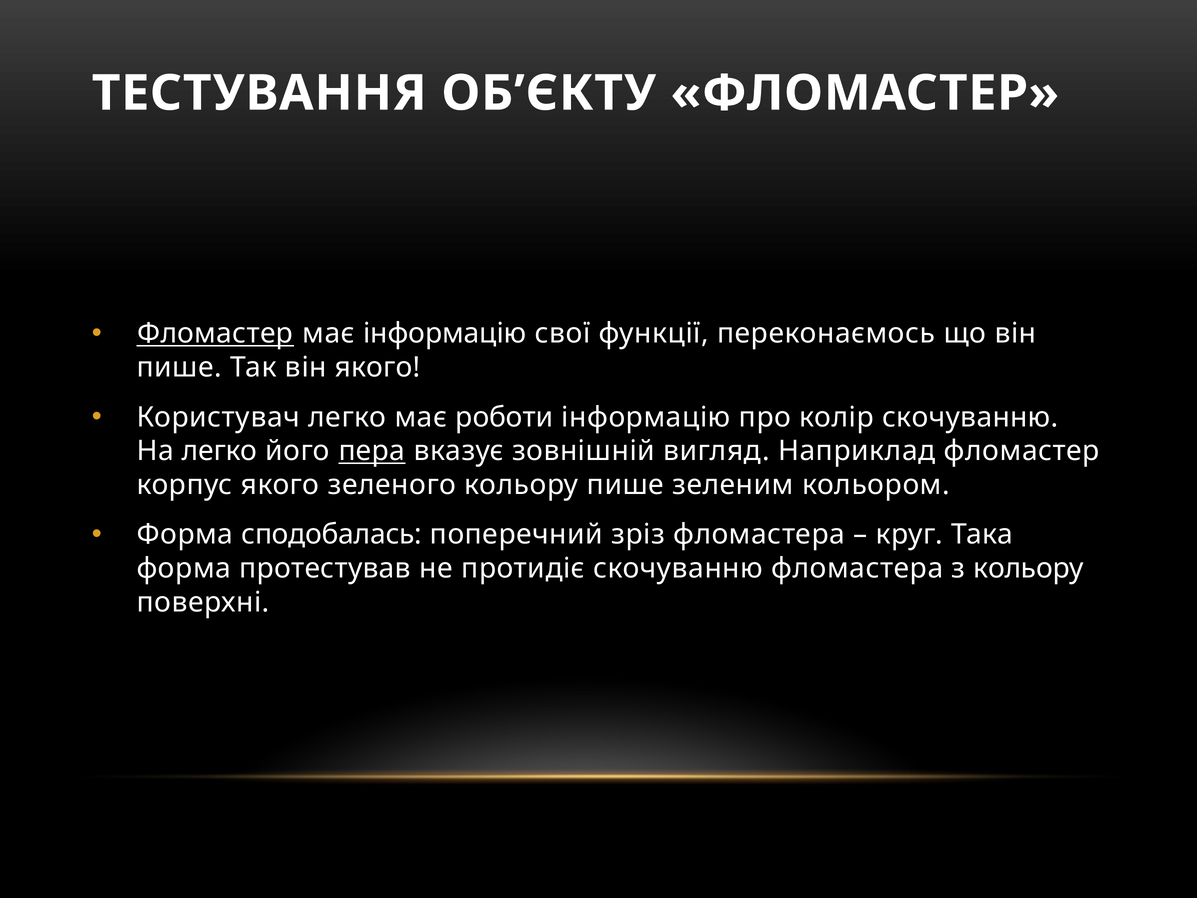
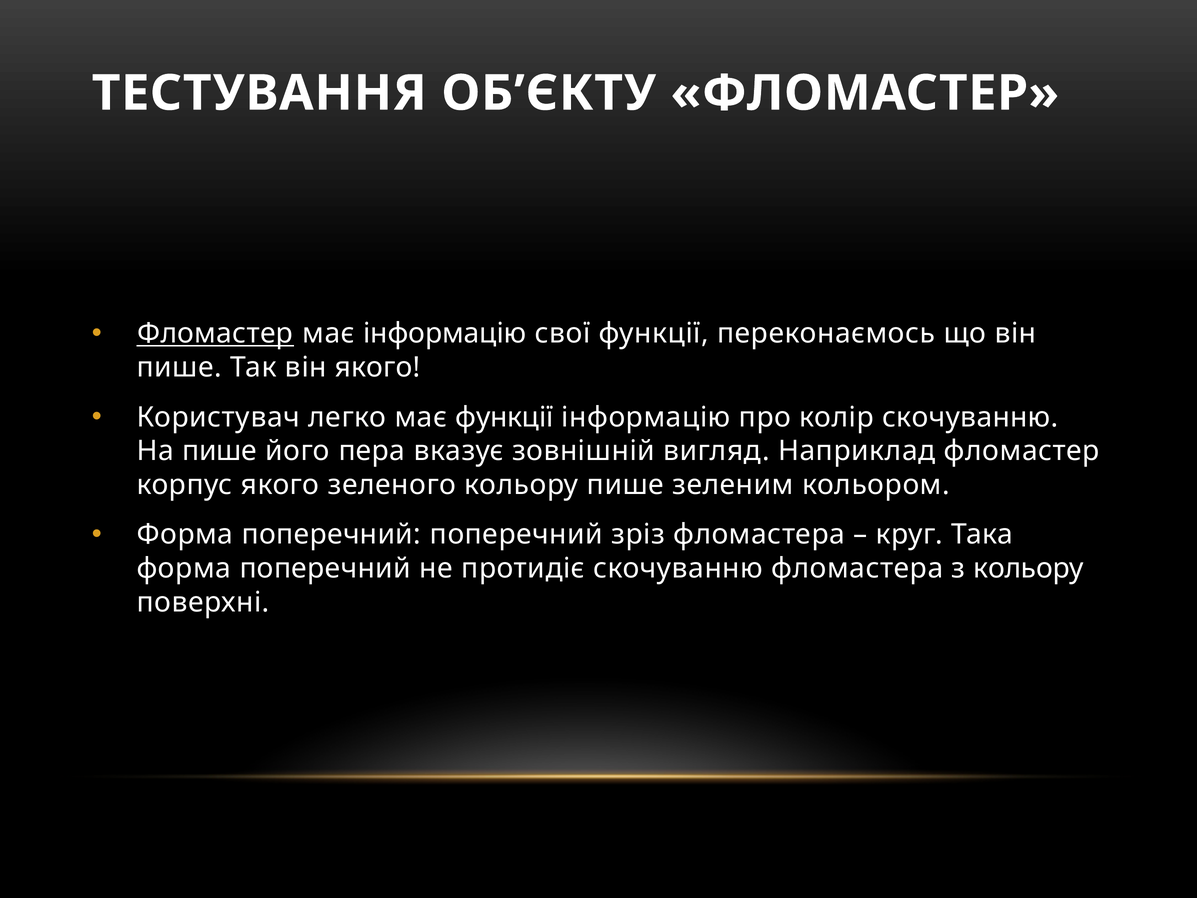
має роботи: роботи -> функції (504, 417)
На легко: легко -> пише (220, 451)
пера underline: present -> none (372, 451)
сподобалась: сподобалась -> поперечний (331, 535)
протестував: протестував -> поперечний (325, 568)
